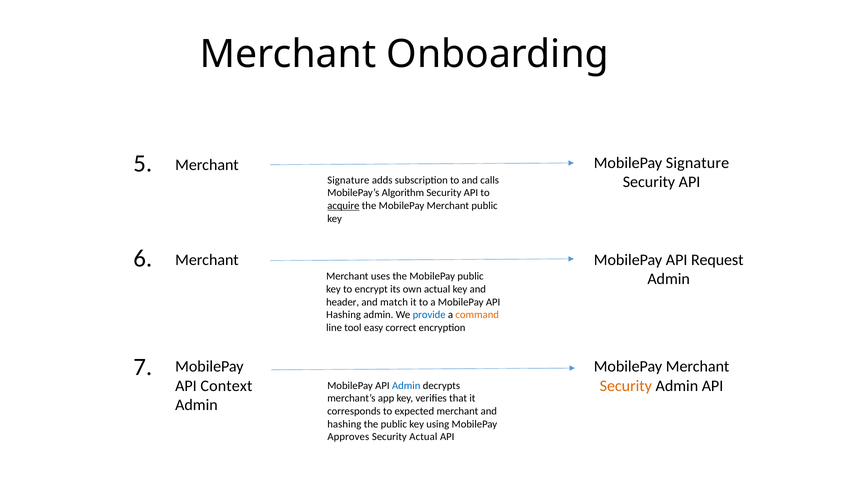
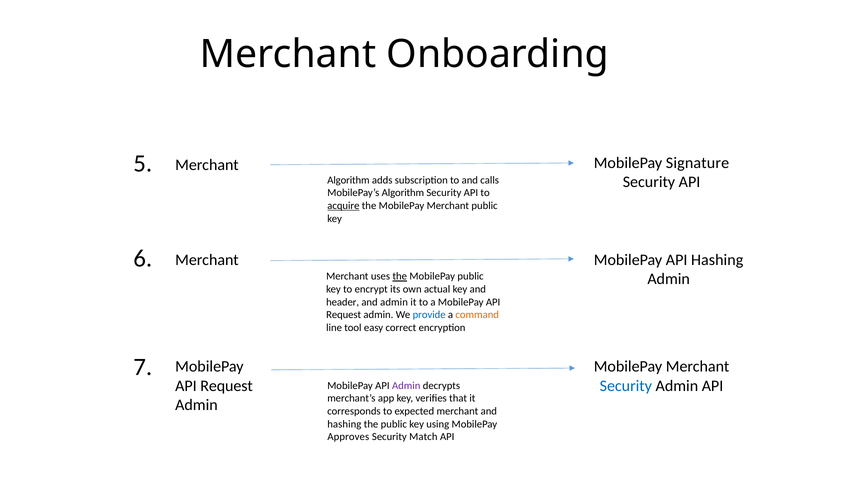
Signature: Signature -> Algorithm (348, 180)
API Request: Request -> Hashing (717, 260)
the underline: none -> present (400, 276)
and match: match -> admin (394, 302)
Hashing: Hashing -> Request (344, 315)
Context: Context -> Request (227, 386)
Security colour: orange -> blue (626, 386)
Admin colour: blue -> purple (406, 386)
Security Actual: Actual -> Match (423, 437)
